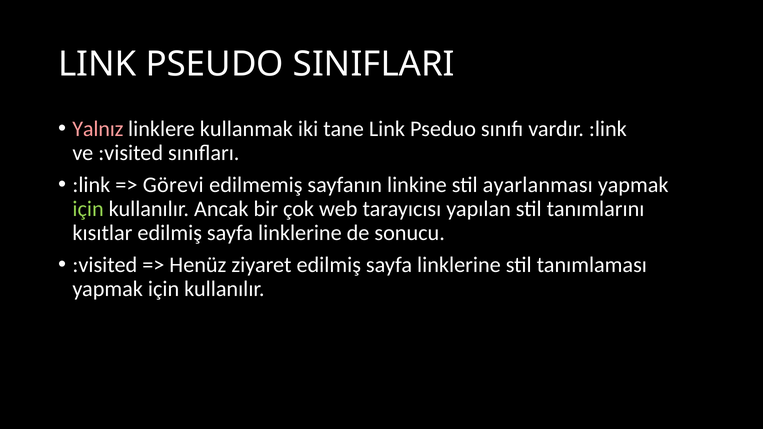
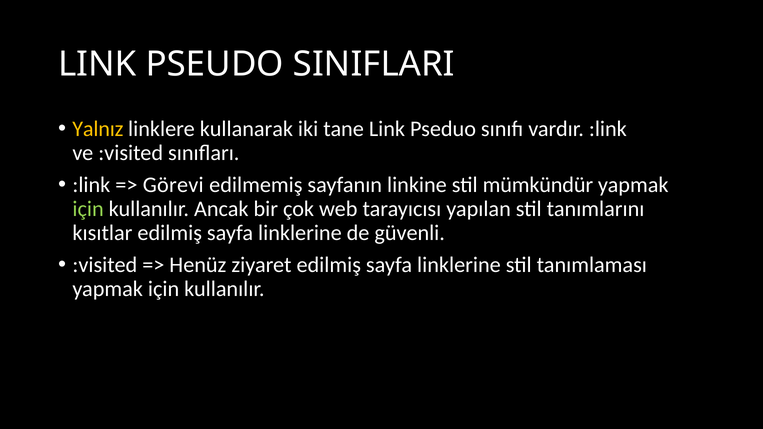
Yalnız colour: pink -> yellow (98, 129)
kullanmak: kullanmak -> kullanarak (246, 129)
ayarlanması: ayarlanması -> mümkündür (538, 185)
sonucu: sonucu -> güvenli (410, 233)
